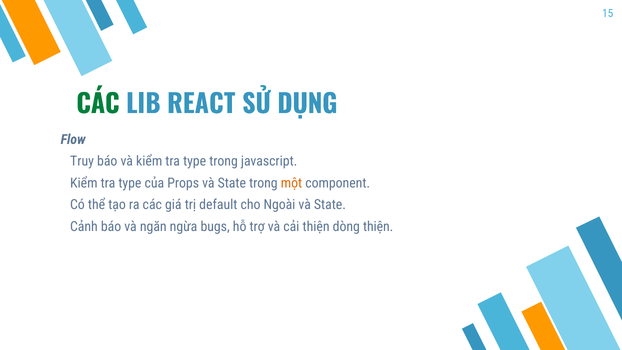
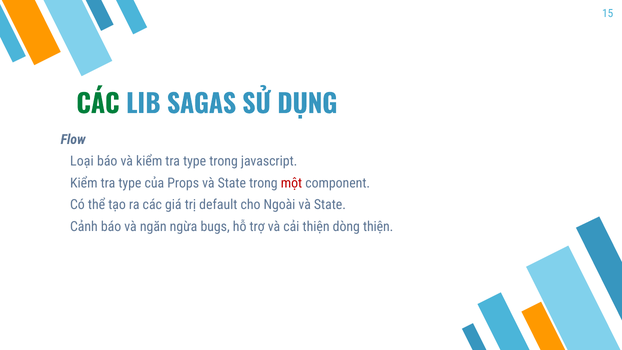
REACT: REACT -> SAGAS (202, 105)
Truy: Truy -> Loại (82, 161)
một colour: orange -> red (291, 183)
